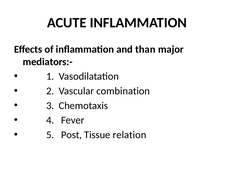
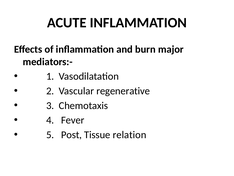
than: than -> burn (145, 49)
combination: combination -> regenerative (123, 91)
